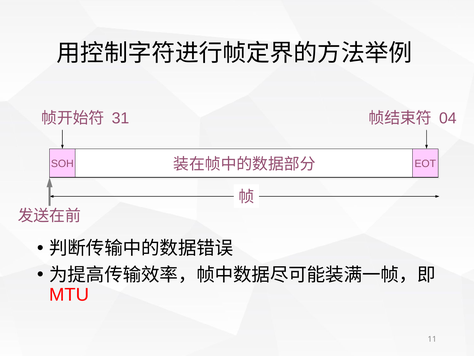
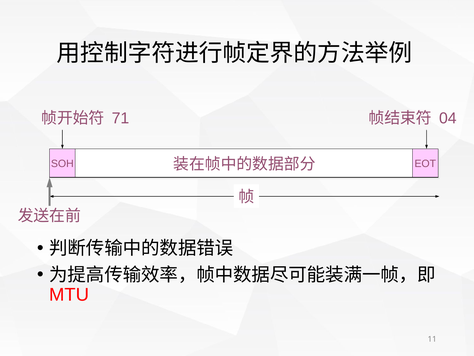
31: 31 -> 71 (120, 118)
